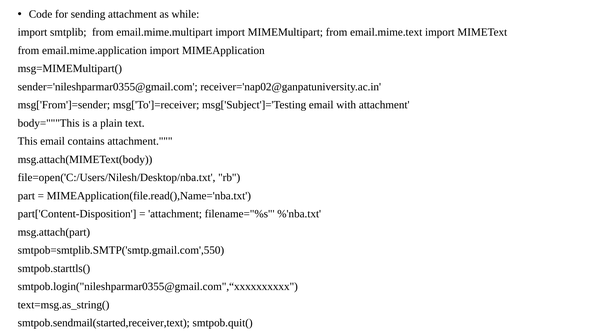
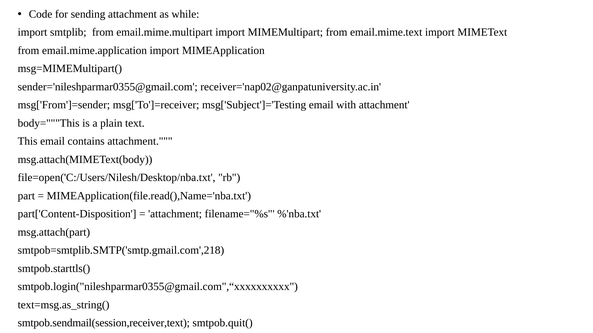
smtpob=smtplib.SMTP('smtp.gmail.com',550: smtpob=smtplib.SMTP('smtp.gmail.com',550 -> smtpob=smtplib.SMTP('smtp.gmail.com',218 (121, 251)
smtpob.sendmail(started,receiver,text: smtpob.sendmail(started,receiver,text -> smtpob.sendmail(session,receiver,text (104, 323)
